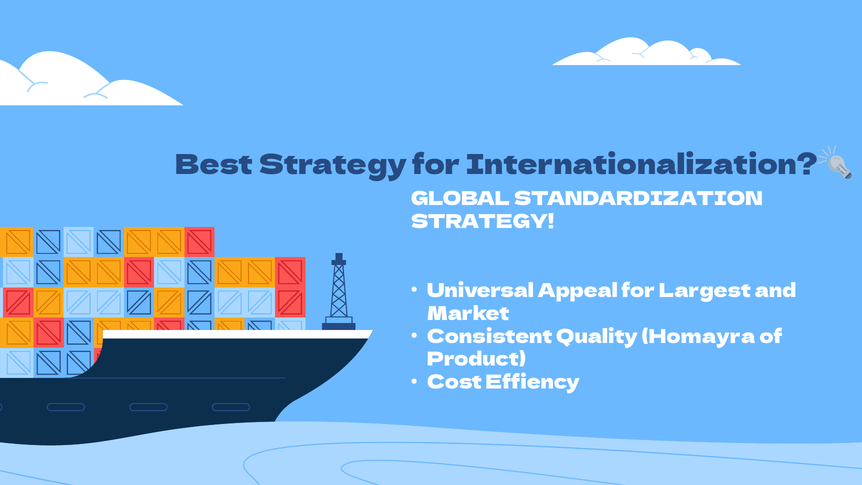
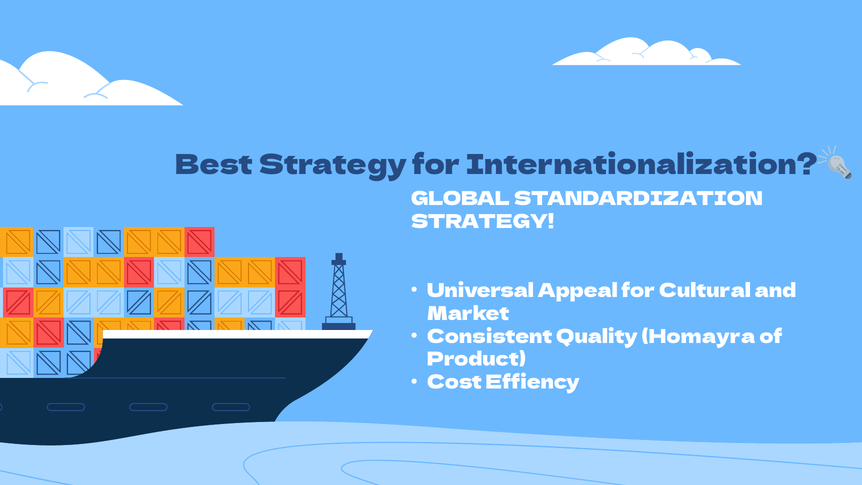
Largest: Largest -> Cultural (705, 291)
